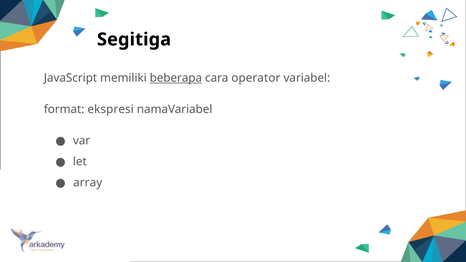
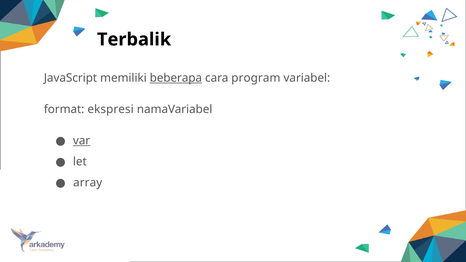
Segitiga: Segitiga -> Terbalik (134, 39)
operator: operator -> program (256, 78)
var underline: none -> present (82, 141)
